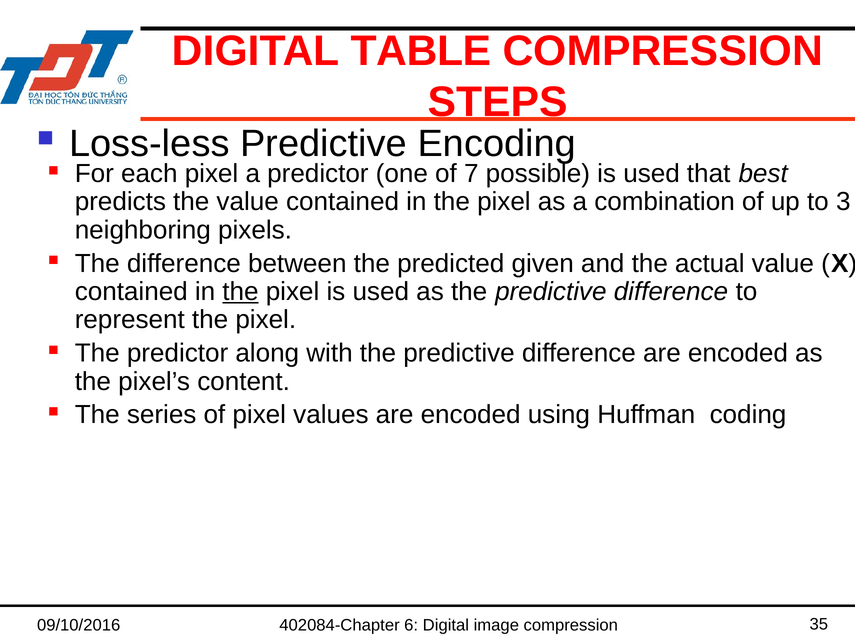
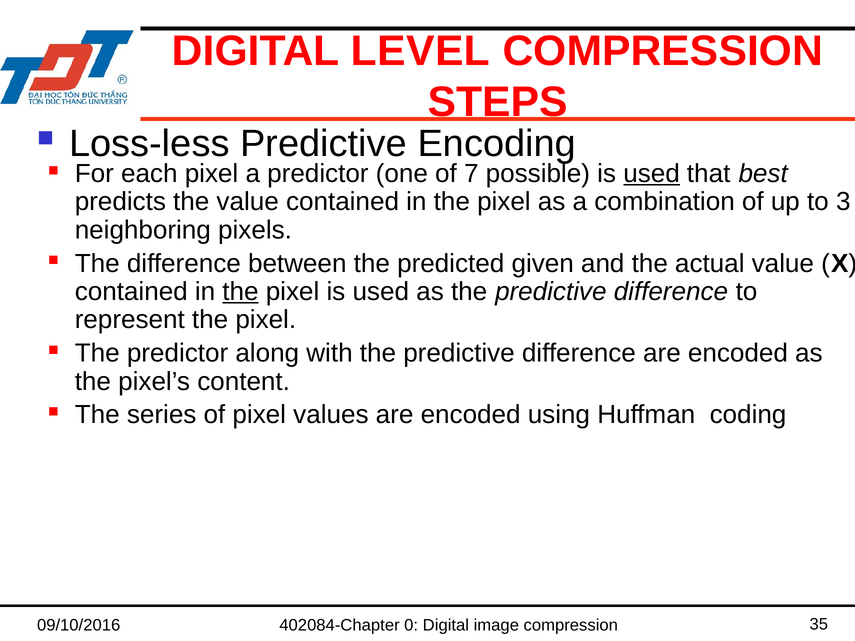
TABLE: TABLE -> LEVEL (420, 51)
used underline: none -> present (652, 174)
6: 6 -> 0 (411, 626)
